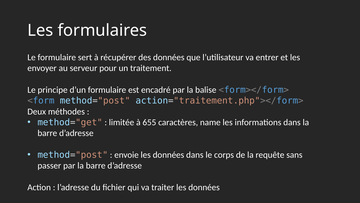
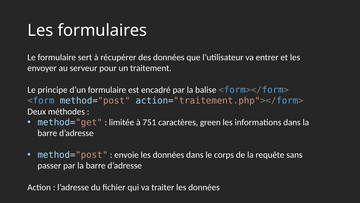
655: 655 -> 751 (149, 122)
name: name -> green (210, 122)
